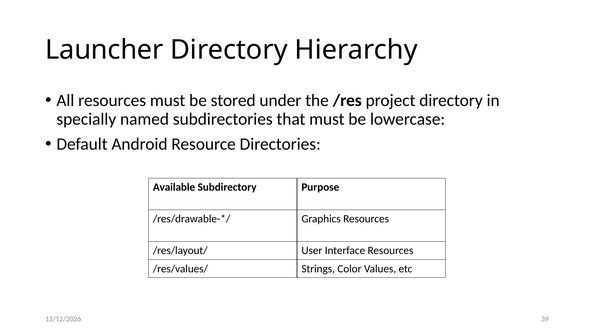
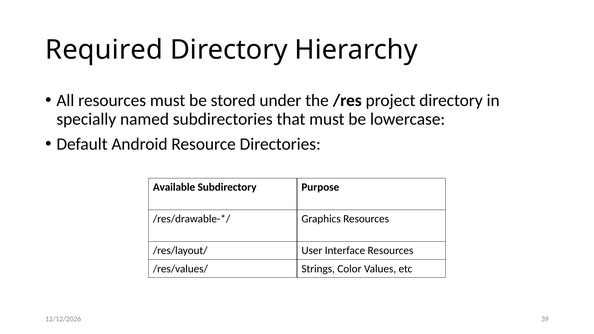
Launcher: Launcher -> Required (104, 50)
